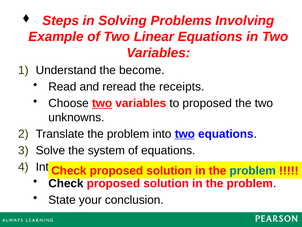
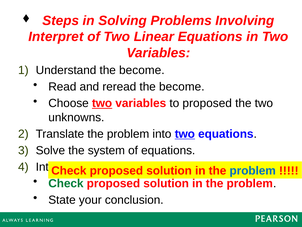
Example: Example -> Interpret (56, 37)
reread the receipts: receipts -> become (182, 87)
Check colour: black -> green (66, 183)
